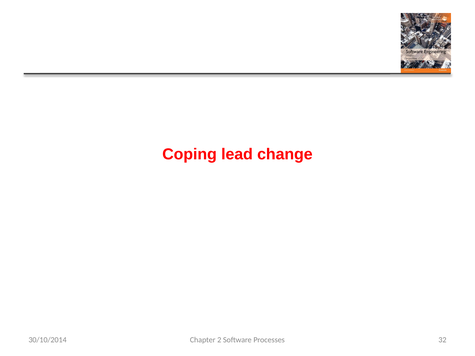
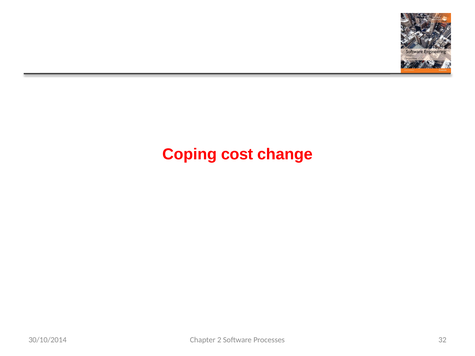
lead: lead -> cost (237, 154)
